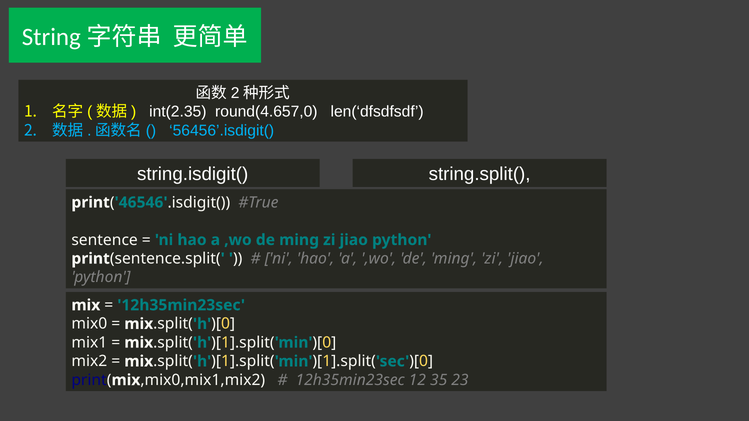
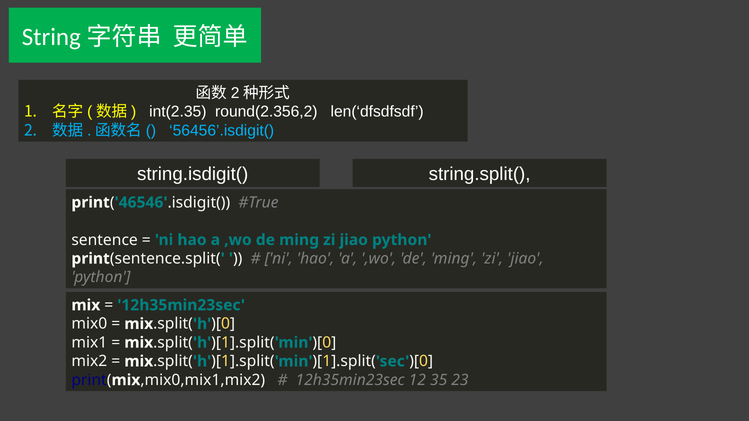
round(4.657,0: round(4.657,0 -> round(2.356,2 (266, 112)
